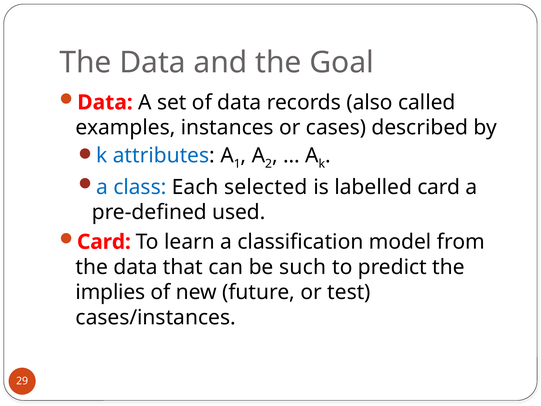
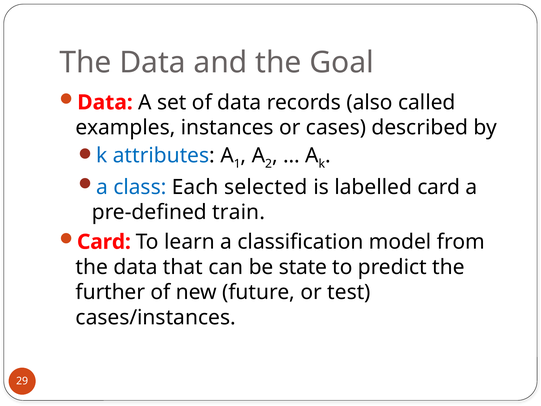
used: used -> train (239, 212)
such: such -> state (303, 267)
implies: implies -> further (110, 292)
